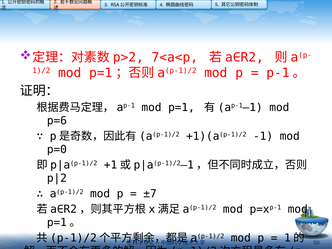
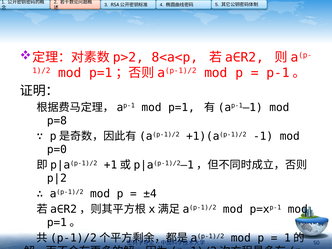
7<a<p: 7<a<p -> 8<a<p (175, 57)
p=6: p=6 -> p=8 (57, 121)
±7: ±7 -> ±4 (150, 194)
